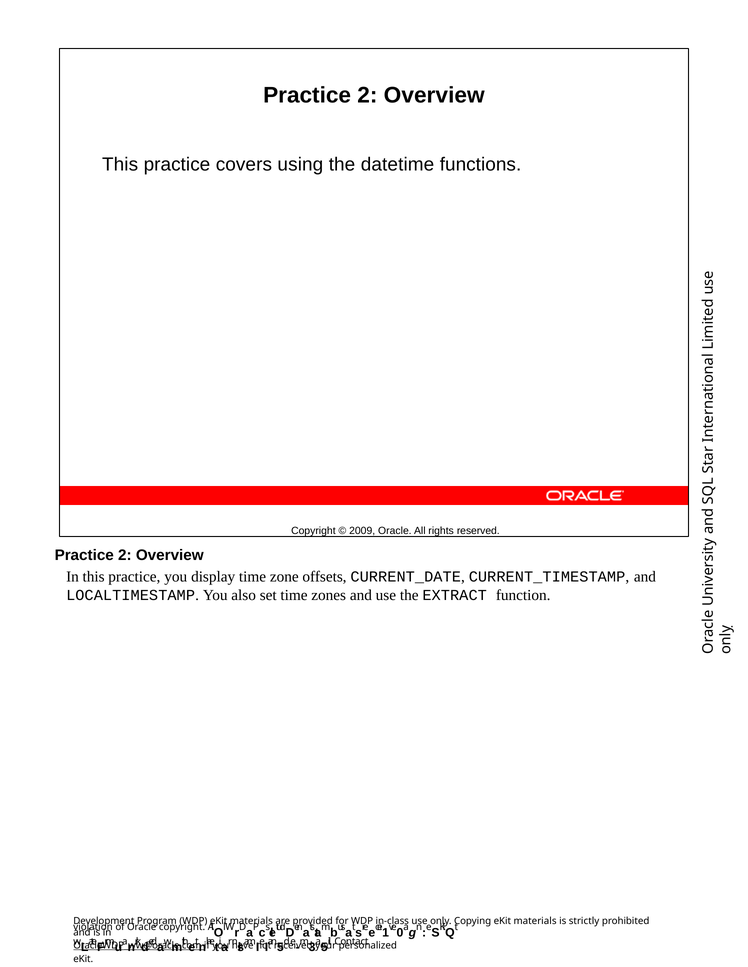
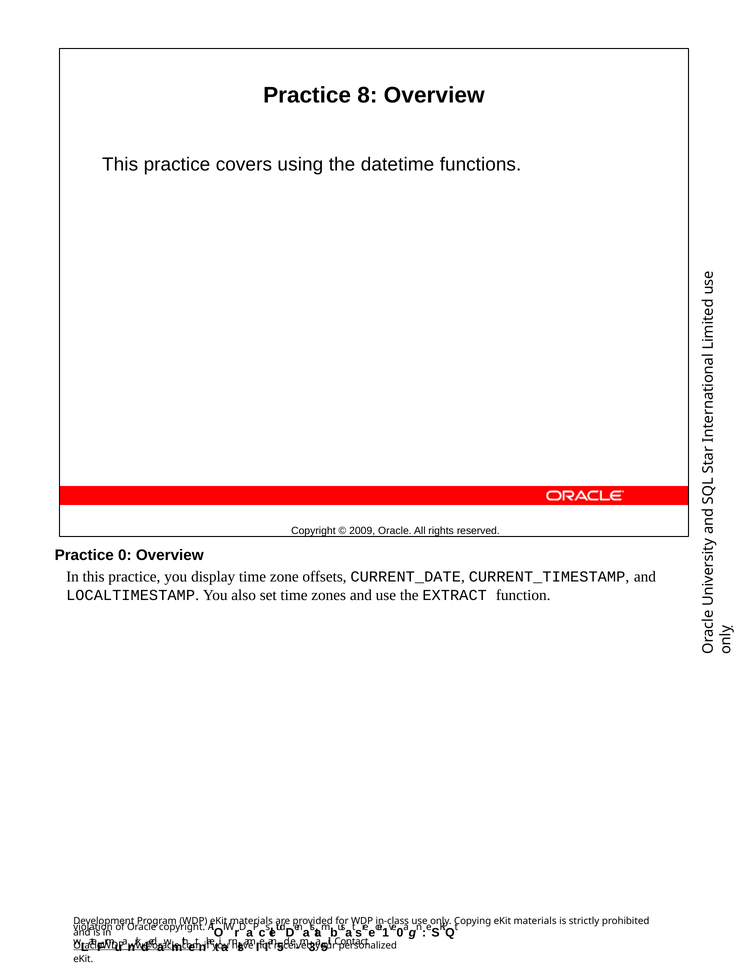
2: 2 -> 8 (367, 96)
2: 2 -> 0 (125, 556)
